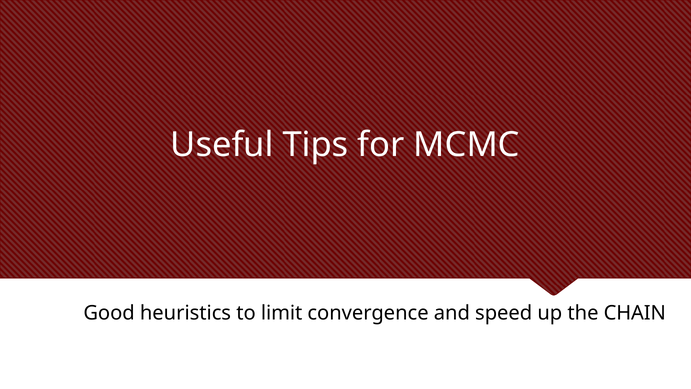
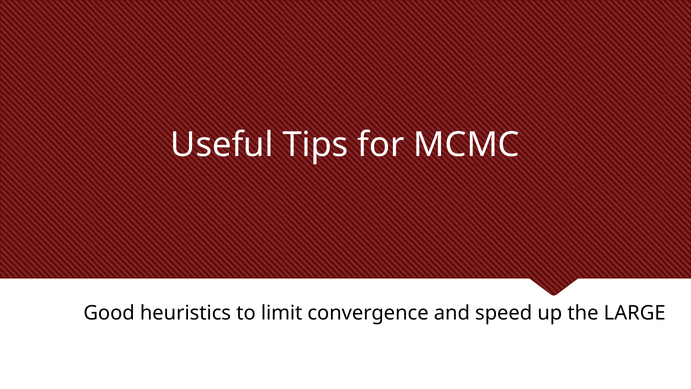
CHAIN: CHAIN -> LARGE (635, 313)
